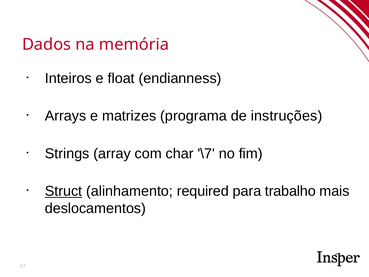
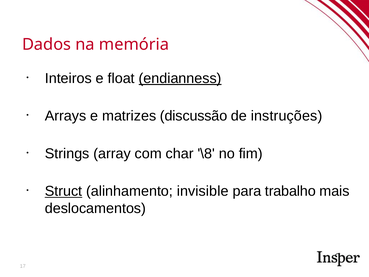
endianness underline: none -> present (180, 78)
programa: programa -> discussão (194, 116)
\7: \7 -> \8 (206, 153)
required: required -> invisible (203, 191)
